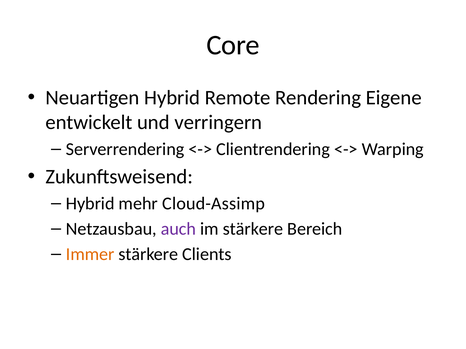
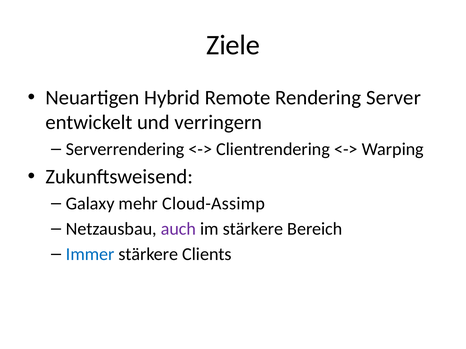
Core: Core -> Ziele (233, 45)
Eigene: Eigene -> Server (394, 98)
Hybrid: Hybrid -> Galaxy (90, 204)
Immer colour: orange -> blue (90, 254)
